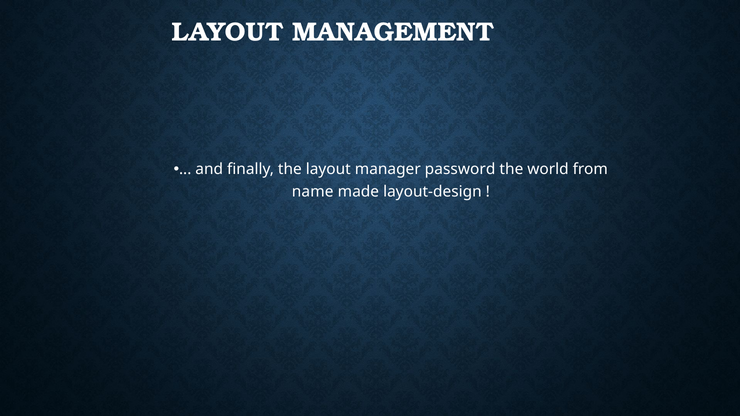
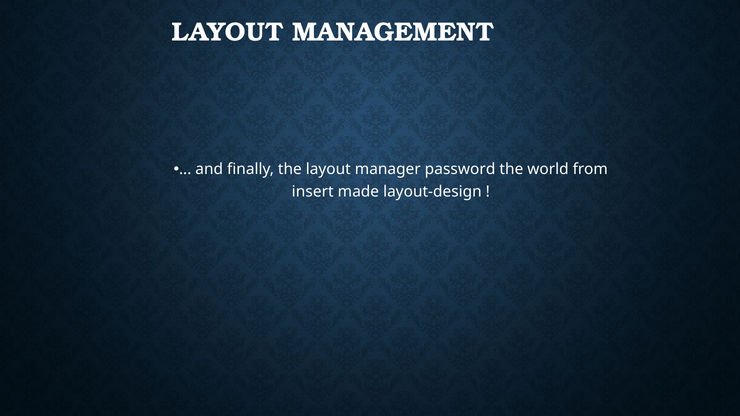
name: name -> insert (313, 192)
